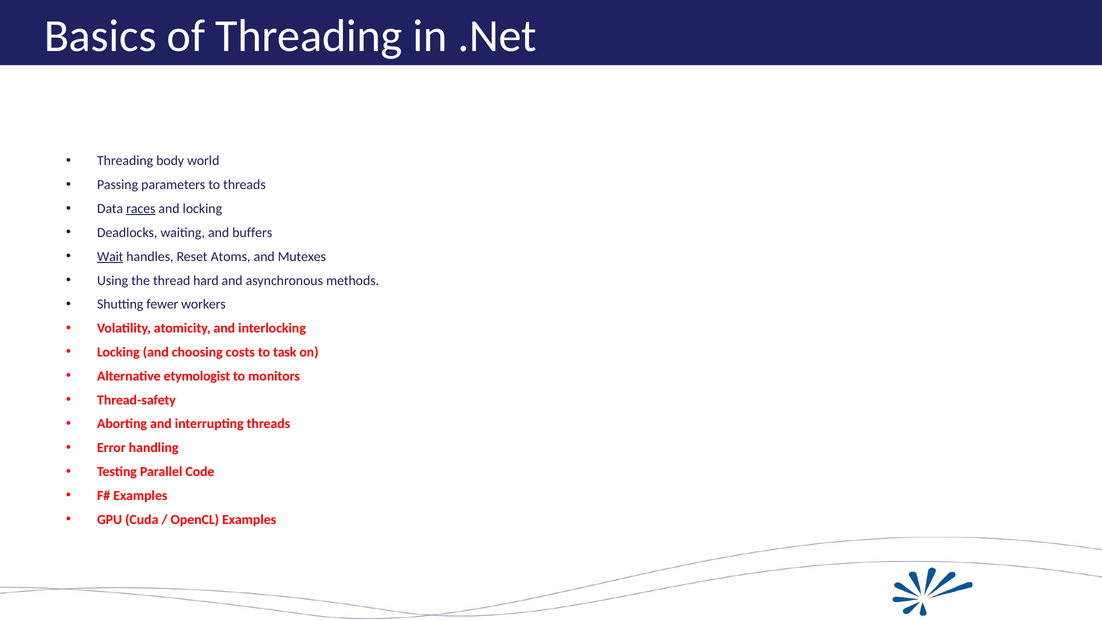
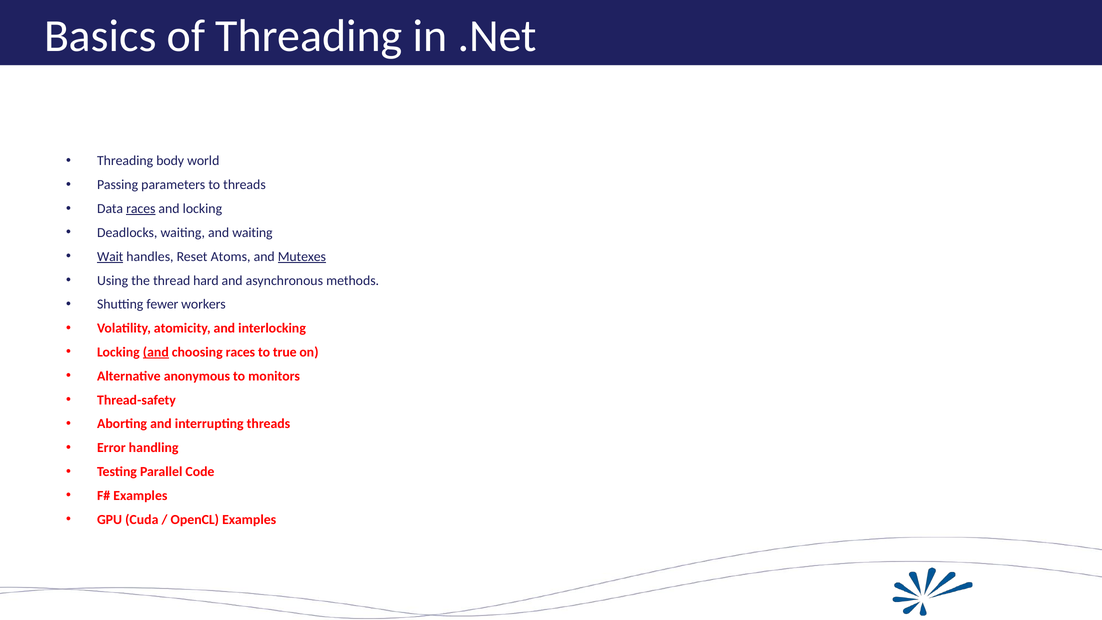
and buffers: buffers -> waiting (252, 233)
Mutexes underline: none -> present (302, 257)
and underline: none -> present (156, 352)
choosing costs: costs -> races (240, 352)
task: task -> true (285, 352)
etymologist: etymologist -> anonymous (197, 376)
